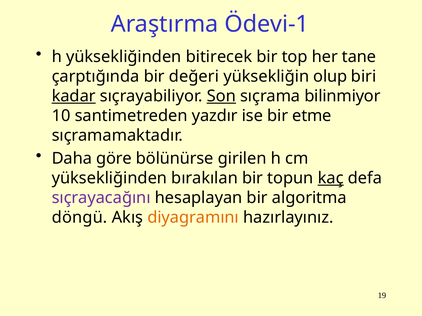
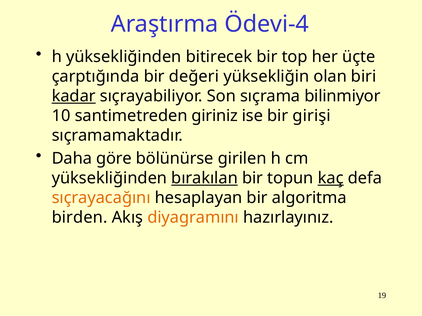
Ödevi-1: Ödevi-1 -> Ödevi-4 (267, 24)
tane: tane -> üçte (359, 57)
olup: olup -> olan (330, 77)
Son underline: present -> none (221, 96)
yazdır: yazdır -> giriniz (215, 116)
etme: etme -> girişi (312, 116)
bırakılan underline: none -> present (205, 178)
sıçrayacağını colour: purple -> orange (101, 198)
döngü: döngü -> birden (80, 218)
